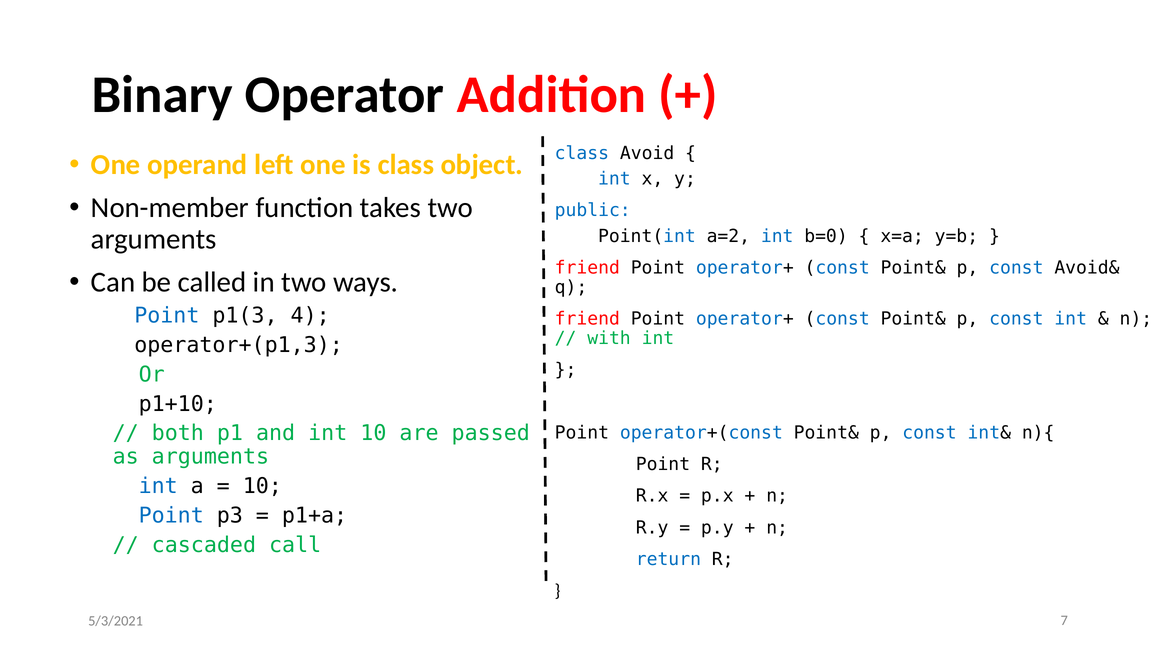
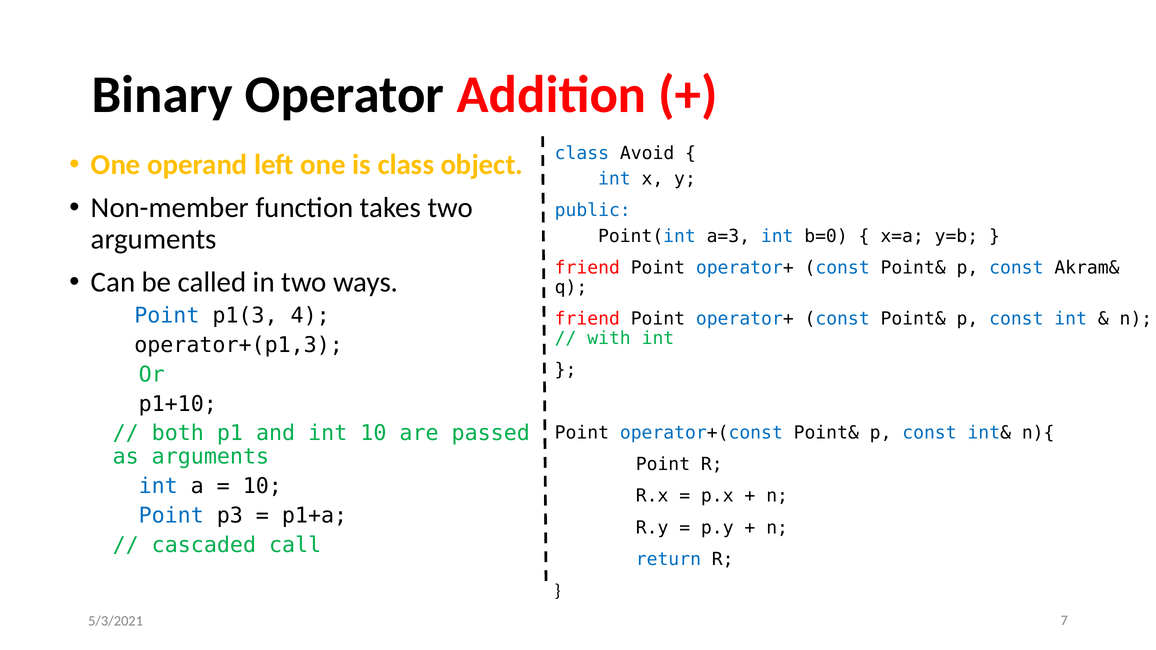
a=2: a=2 -> a=3 (728, 236)
Avoid&: Avoid& -> Akram& (1087, 268)
